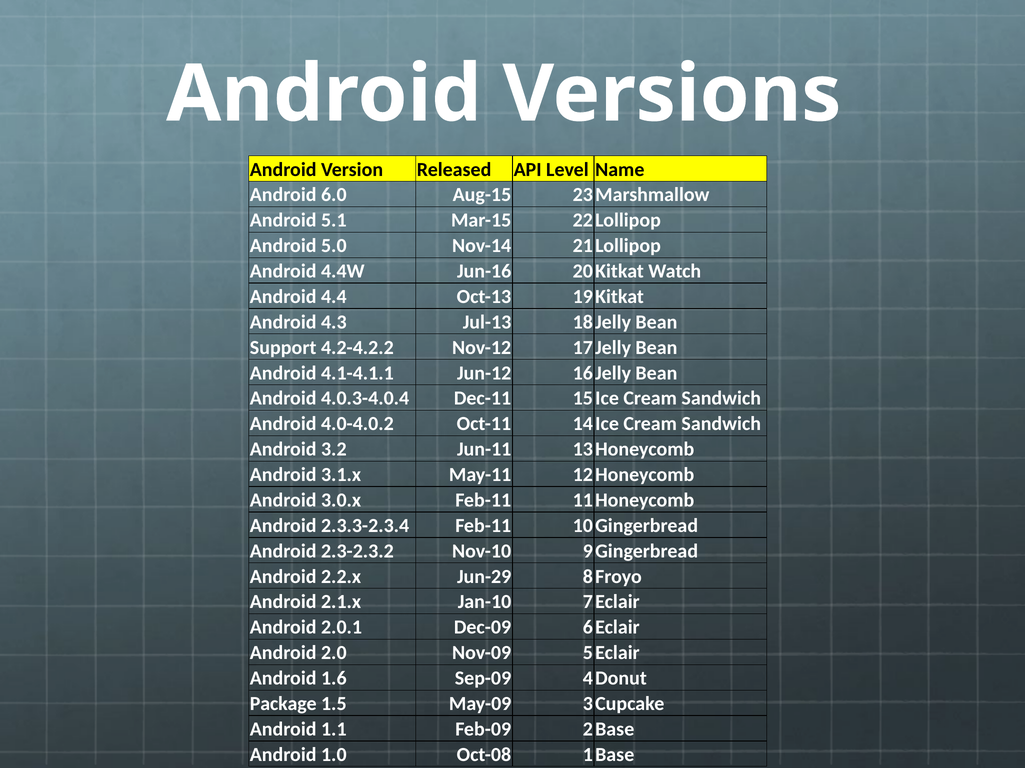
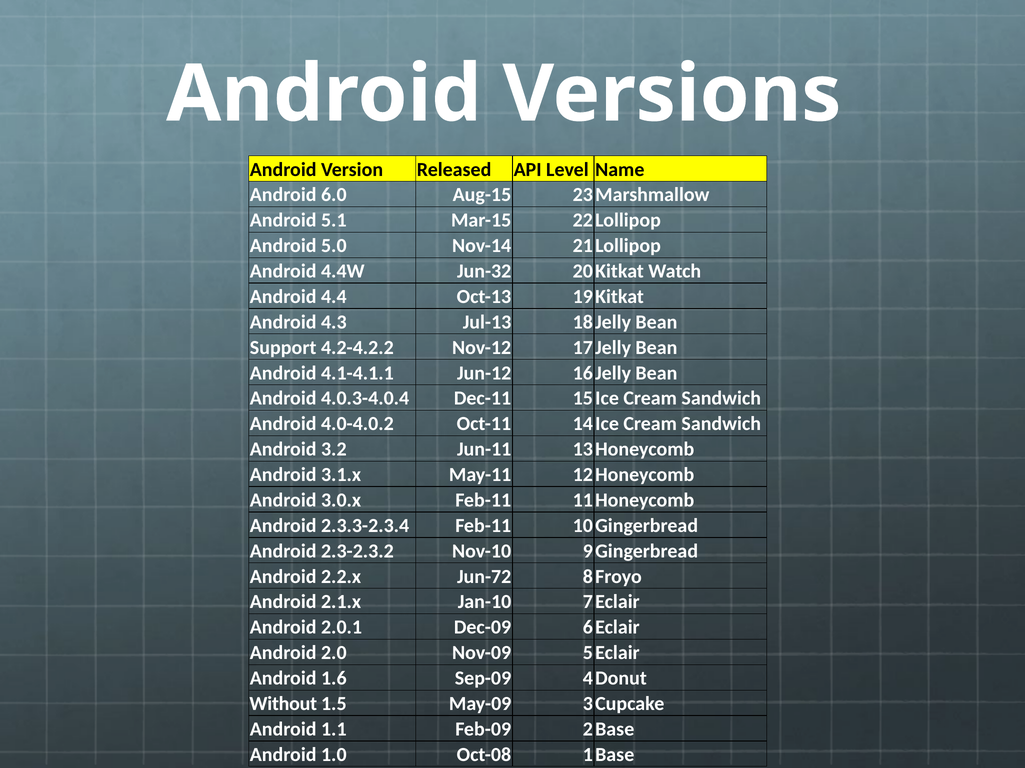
Jun-16: Jun-16 -> Jun-32 (484, 271)
Jun-29: Jun-29 -> Jun-72 (484, 577)
Package: Package -> Without (283, 704)
